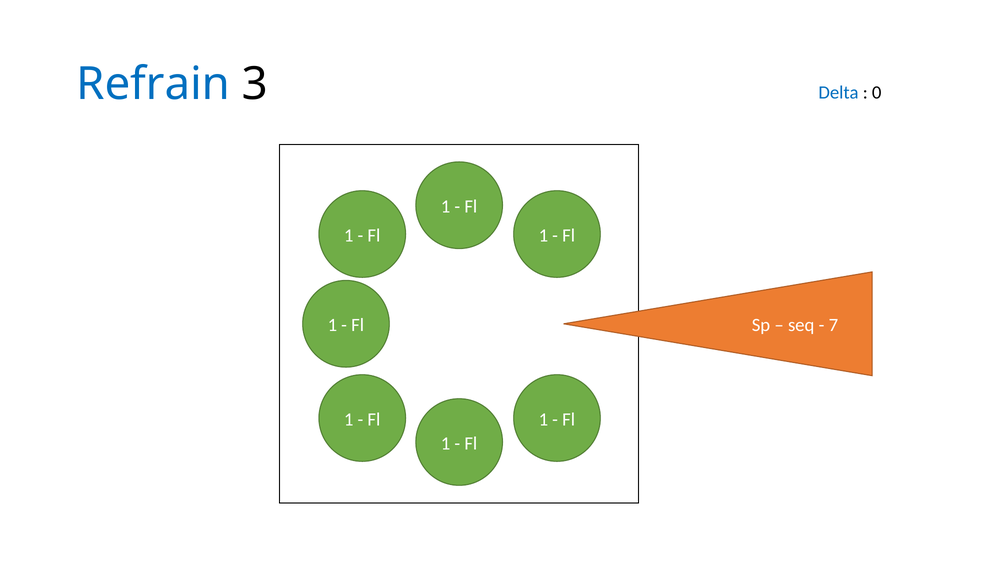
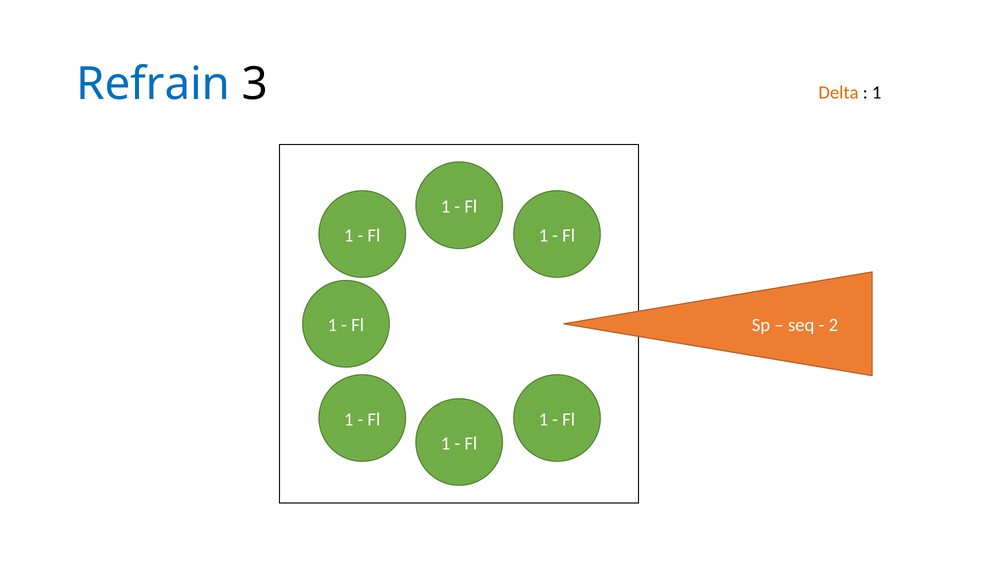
Delta colour: blue -> orange (839, 92)
0: 0 -> 1 (877, 92)
7: 7 -> 2 (833, 325)
